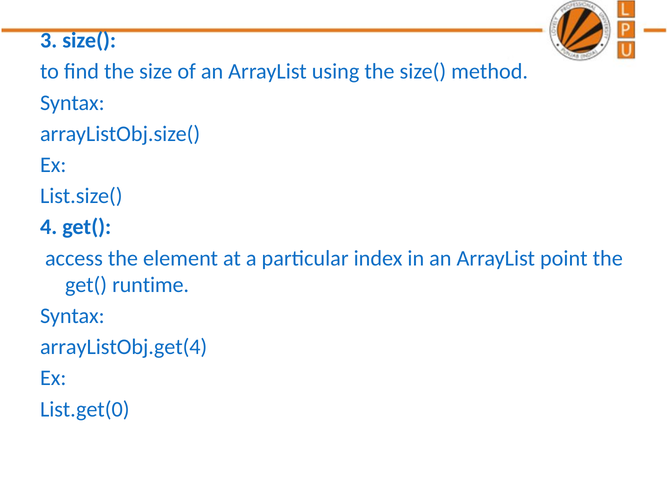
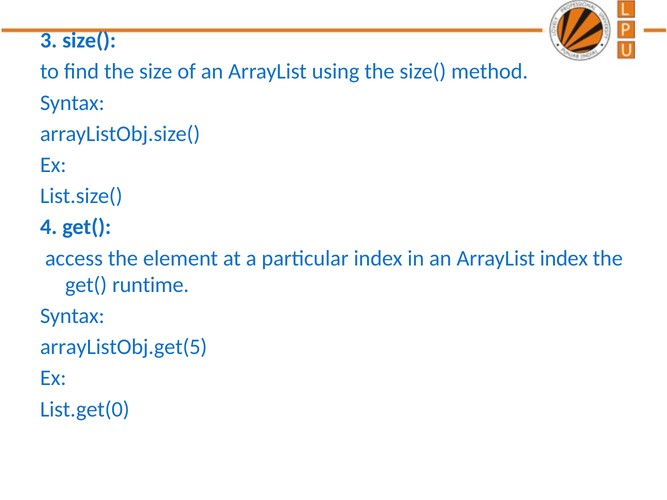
ArrayList point: point -> index (564, 258)
arrayListObj.get(4: arrayListObj.get(4 -> arrayListObj.get(5 (124, 347)
